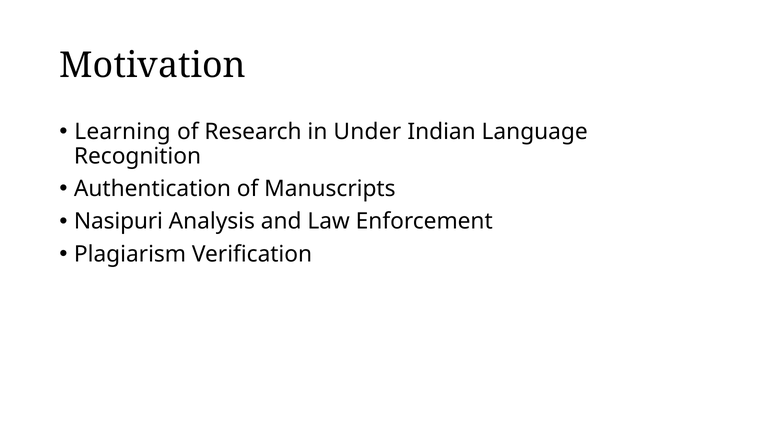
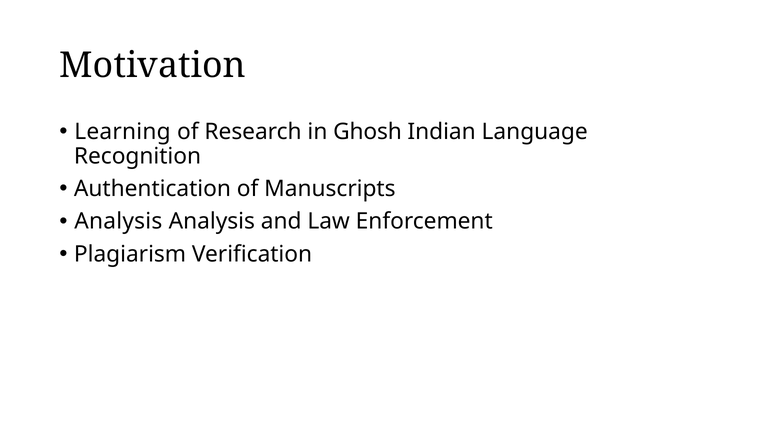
Under: Under -> Ghosh (368, 132)
Nasipuri: Nasipuri -> Analysis (118, 222)
